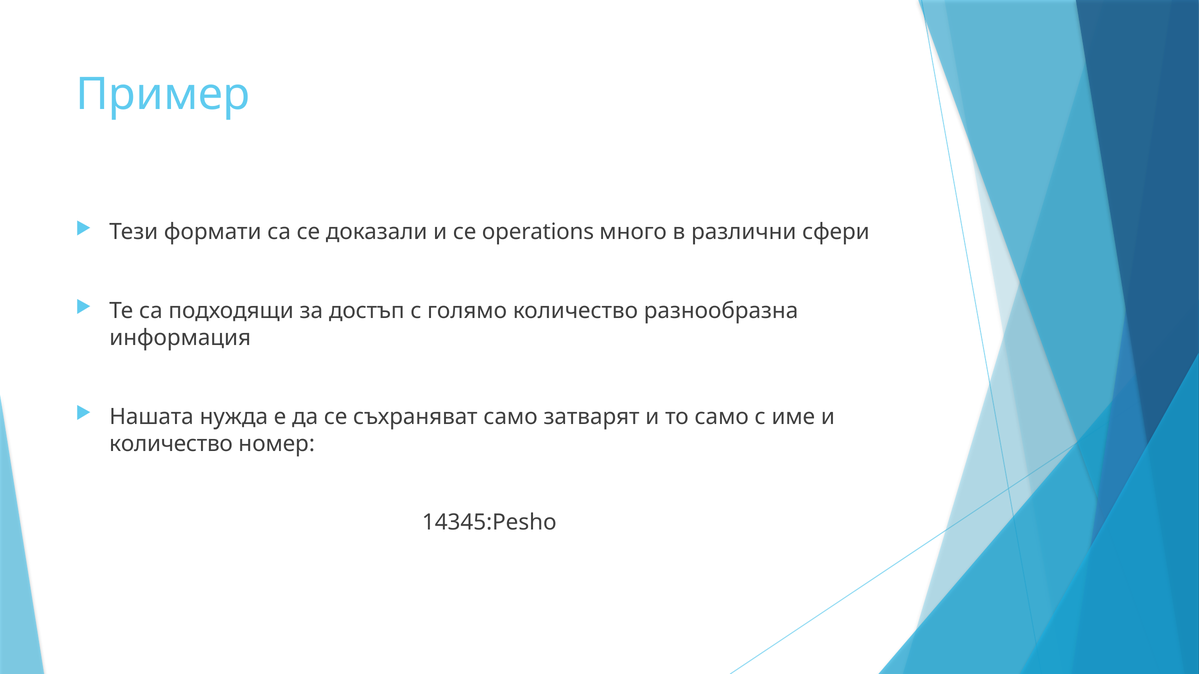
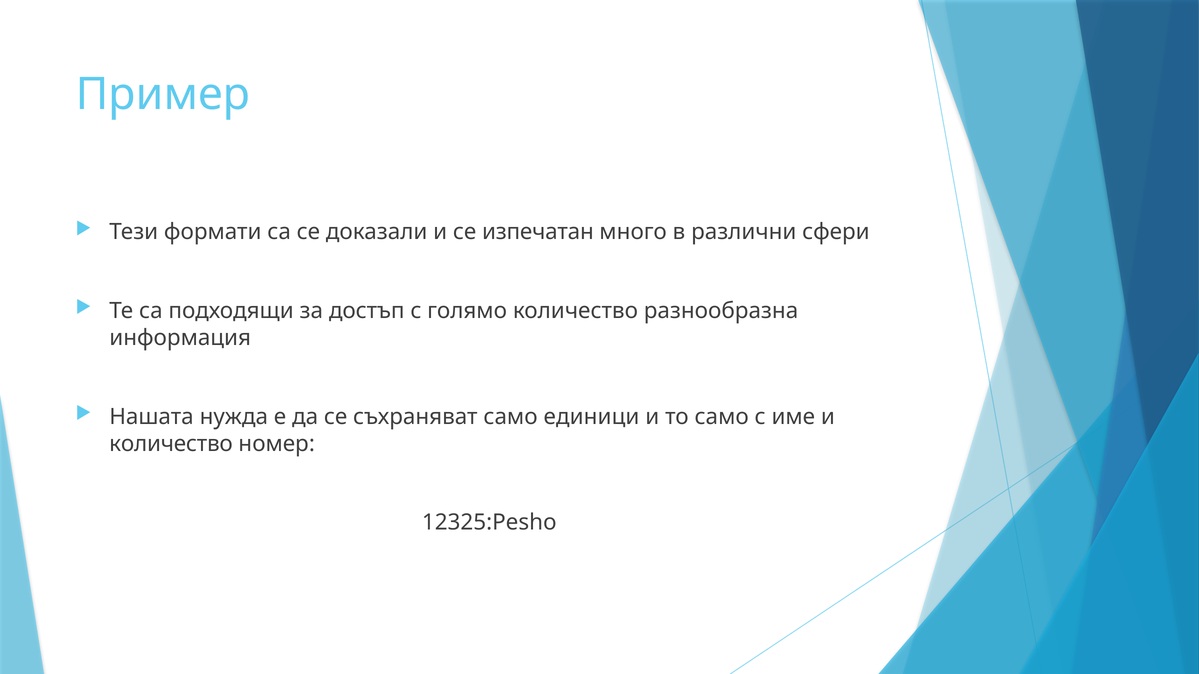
operations: operations -> изпечатан (538, 232)
затварят: затварят -> единици (591, 417)
14345:Pesho: 14345:Pesho -> 12325:Pesho (489, 523)
